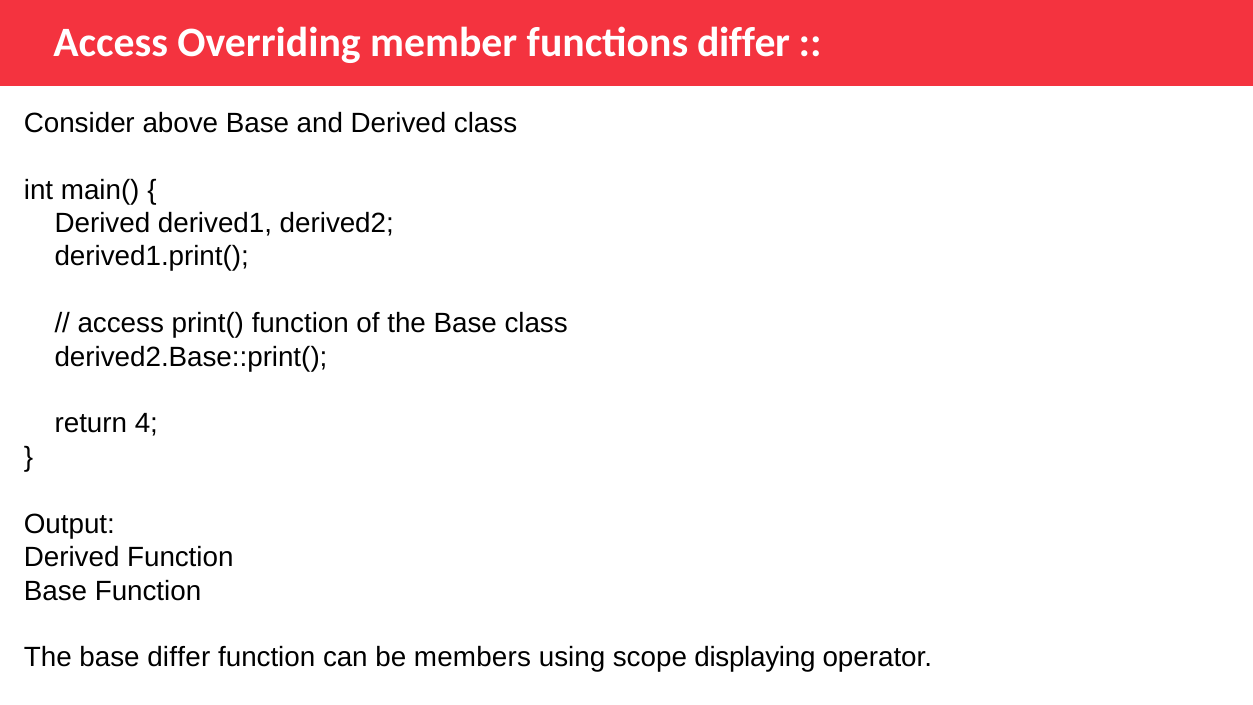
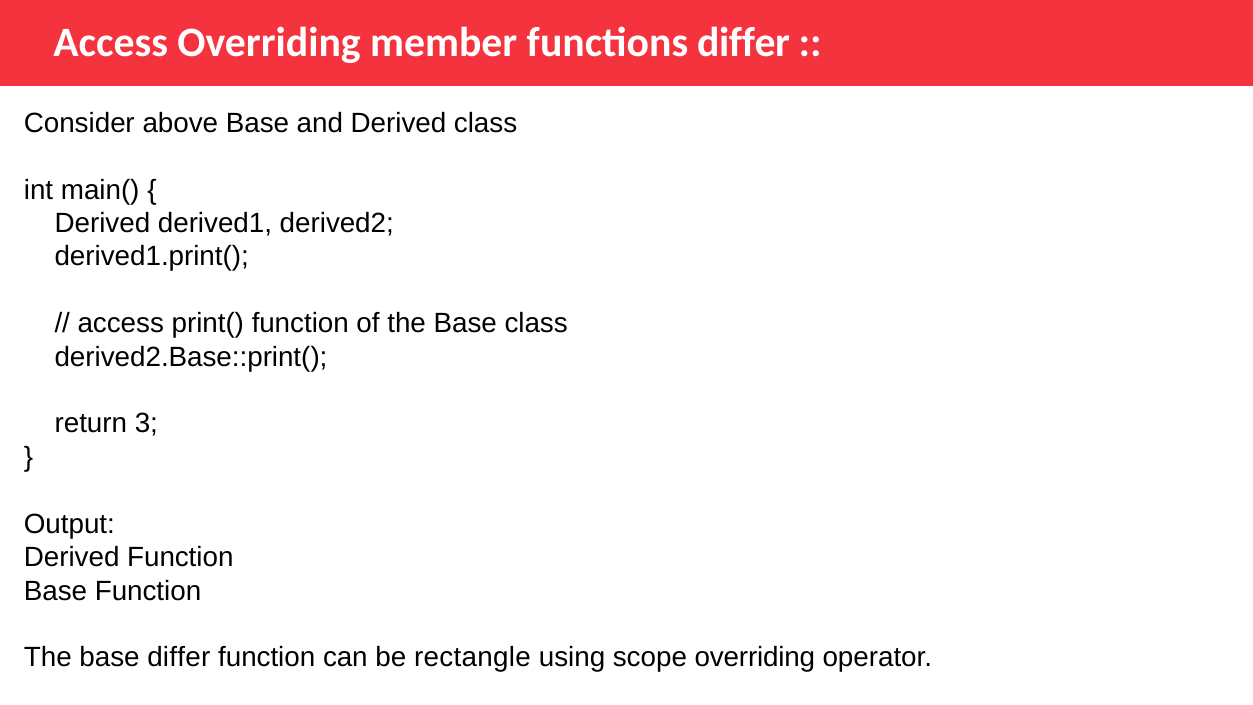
4: 4 -> 3 (146, 424)
members: members -> rectangle (472, 657)
scope displaying: displaying -> overriding (755, 657)
